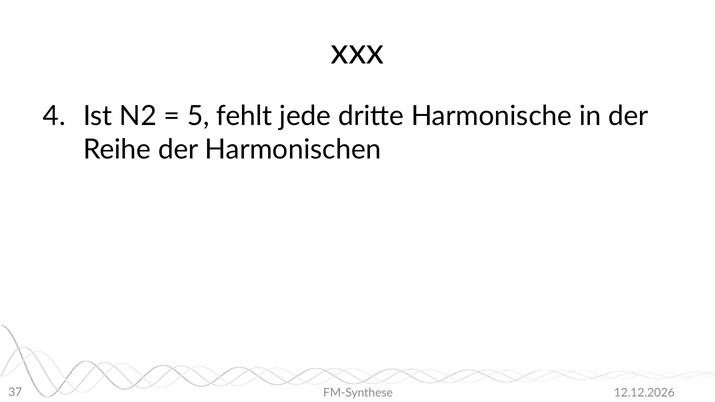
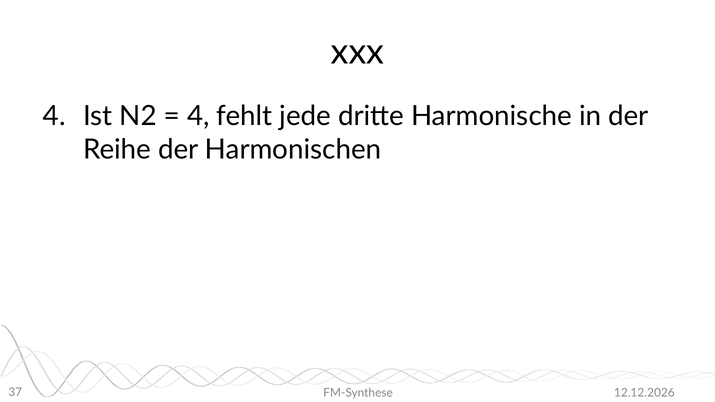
5: 5 -> 4 (198, 116)
